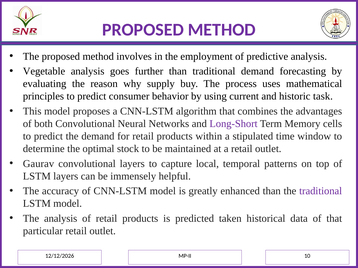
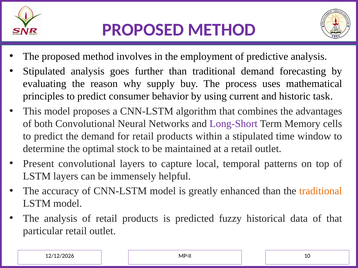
Vegetable: Vegetable -> Stipulated (44, 71)
Gaurav: Gaurav -> Present (39, 164)
traditional colour: purple -> orange (321, 191)
taken: taken -> fuzzy (230, 219)
